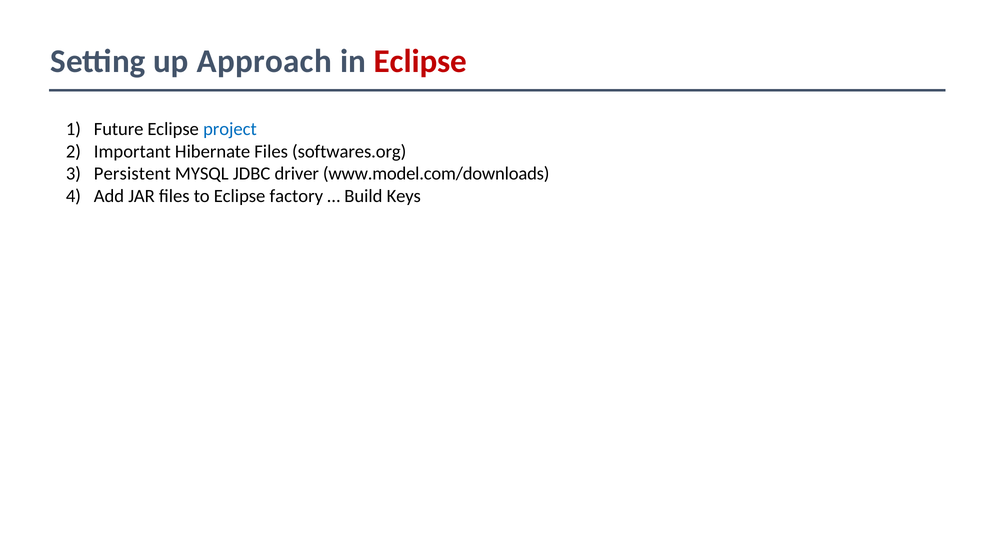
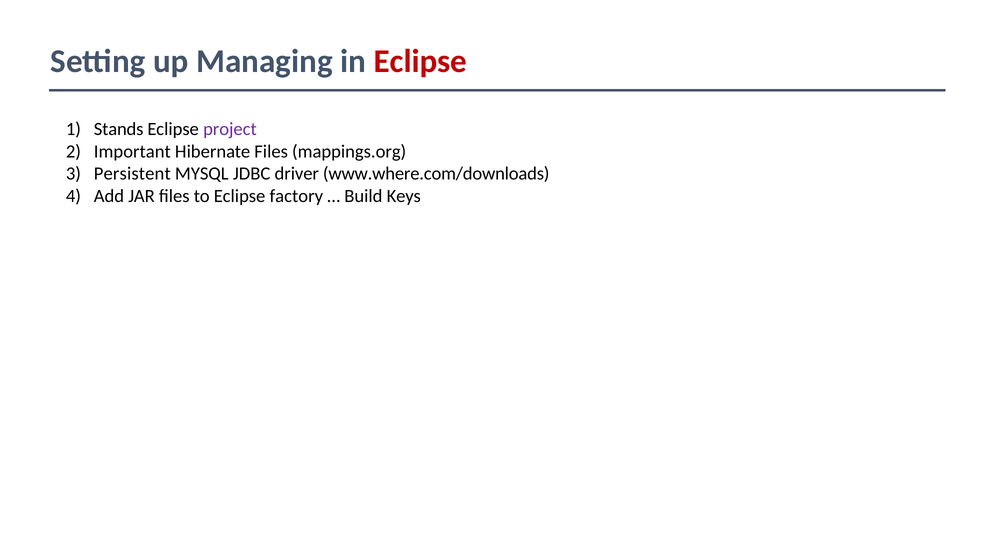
Approach: Approach -> Managing (264, 61)
Future: Future -> Stands (119, 129)
project colour: blue -> purple (230, 129)
softwares.org: softwares.org -> mappings.org (349, 151)
www.model.com/downloads: www.model.com/downloads -> www.where.com/downloads (436, 174)
